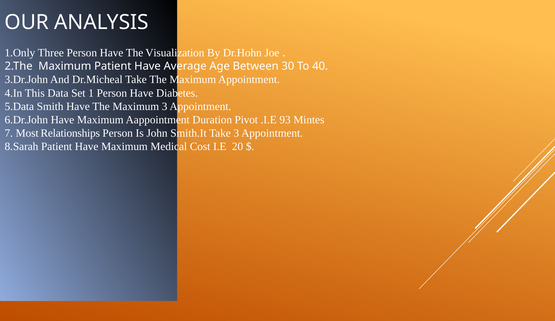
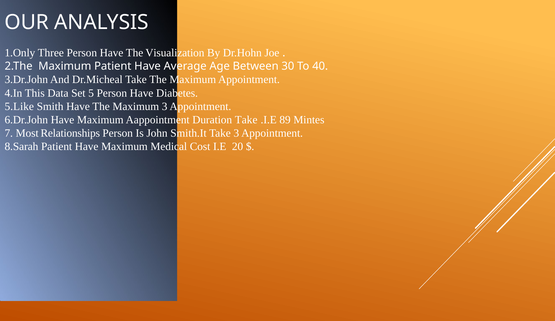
1: 1 -> 5 (91, 93)
5.Data: 5.Data -> 5.Like (19, 106)
Duration Pivot: Pivot -> Take (246, 120)
93: 93 -> 89 (285, 120)
